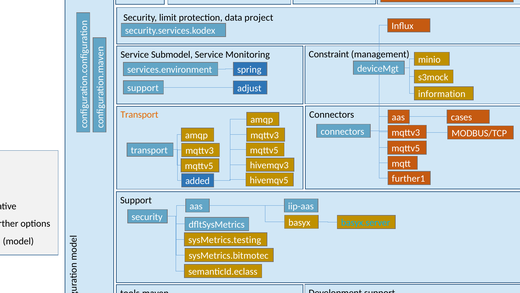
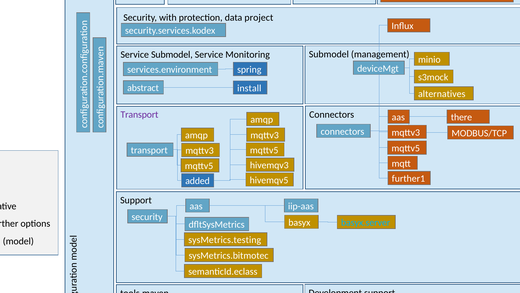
limit: limit -> with (168, 18)
Constraint: Constraint -> Submodel (329, 54)
support: support -> abstract (143, 88)
adjust: adjust -> install (249, 88)
information: information -> alternatives (442, 94)
Transport colour: orange -> purple (139, 115)
cases: cases -> there (461, 117)
